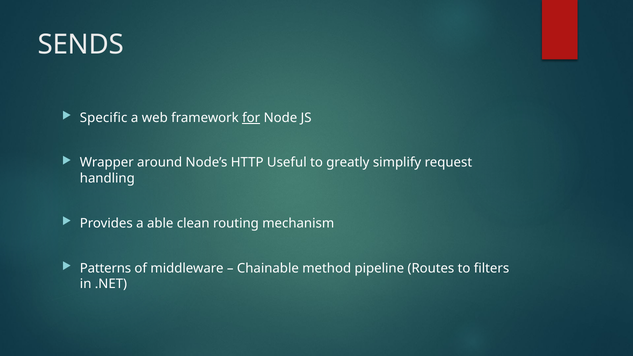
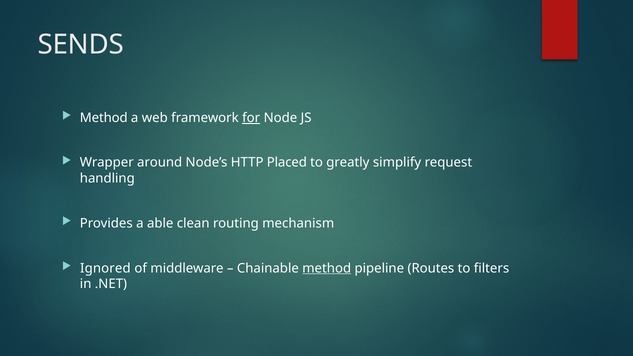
Specific: Specific -> Method (104, 118)
Useful: Useful -> Placed (287, 163)
Patterns: Patterns -> Ignored (105, 268)
method underline: none -> present (327, 268)
